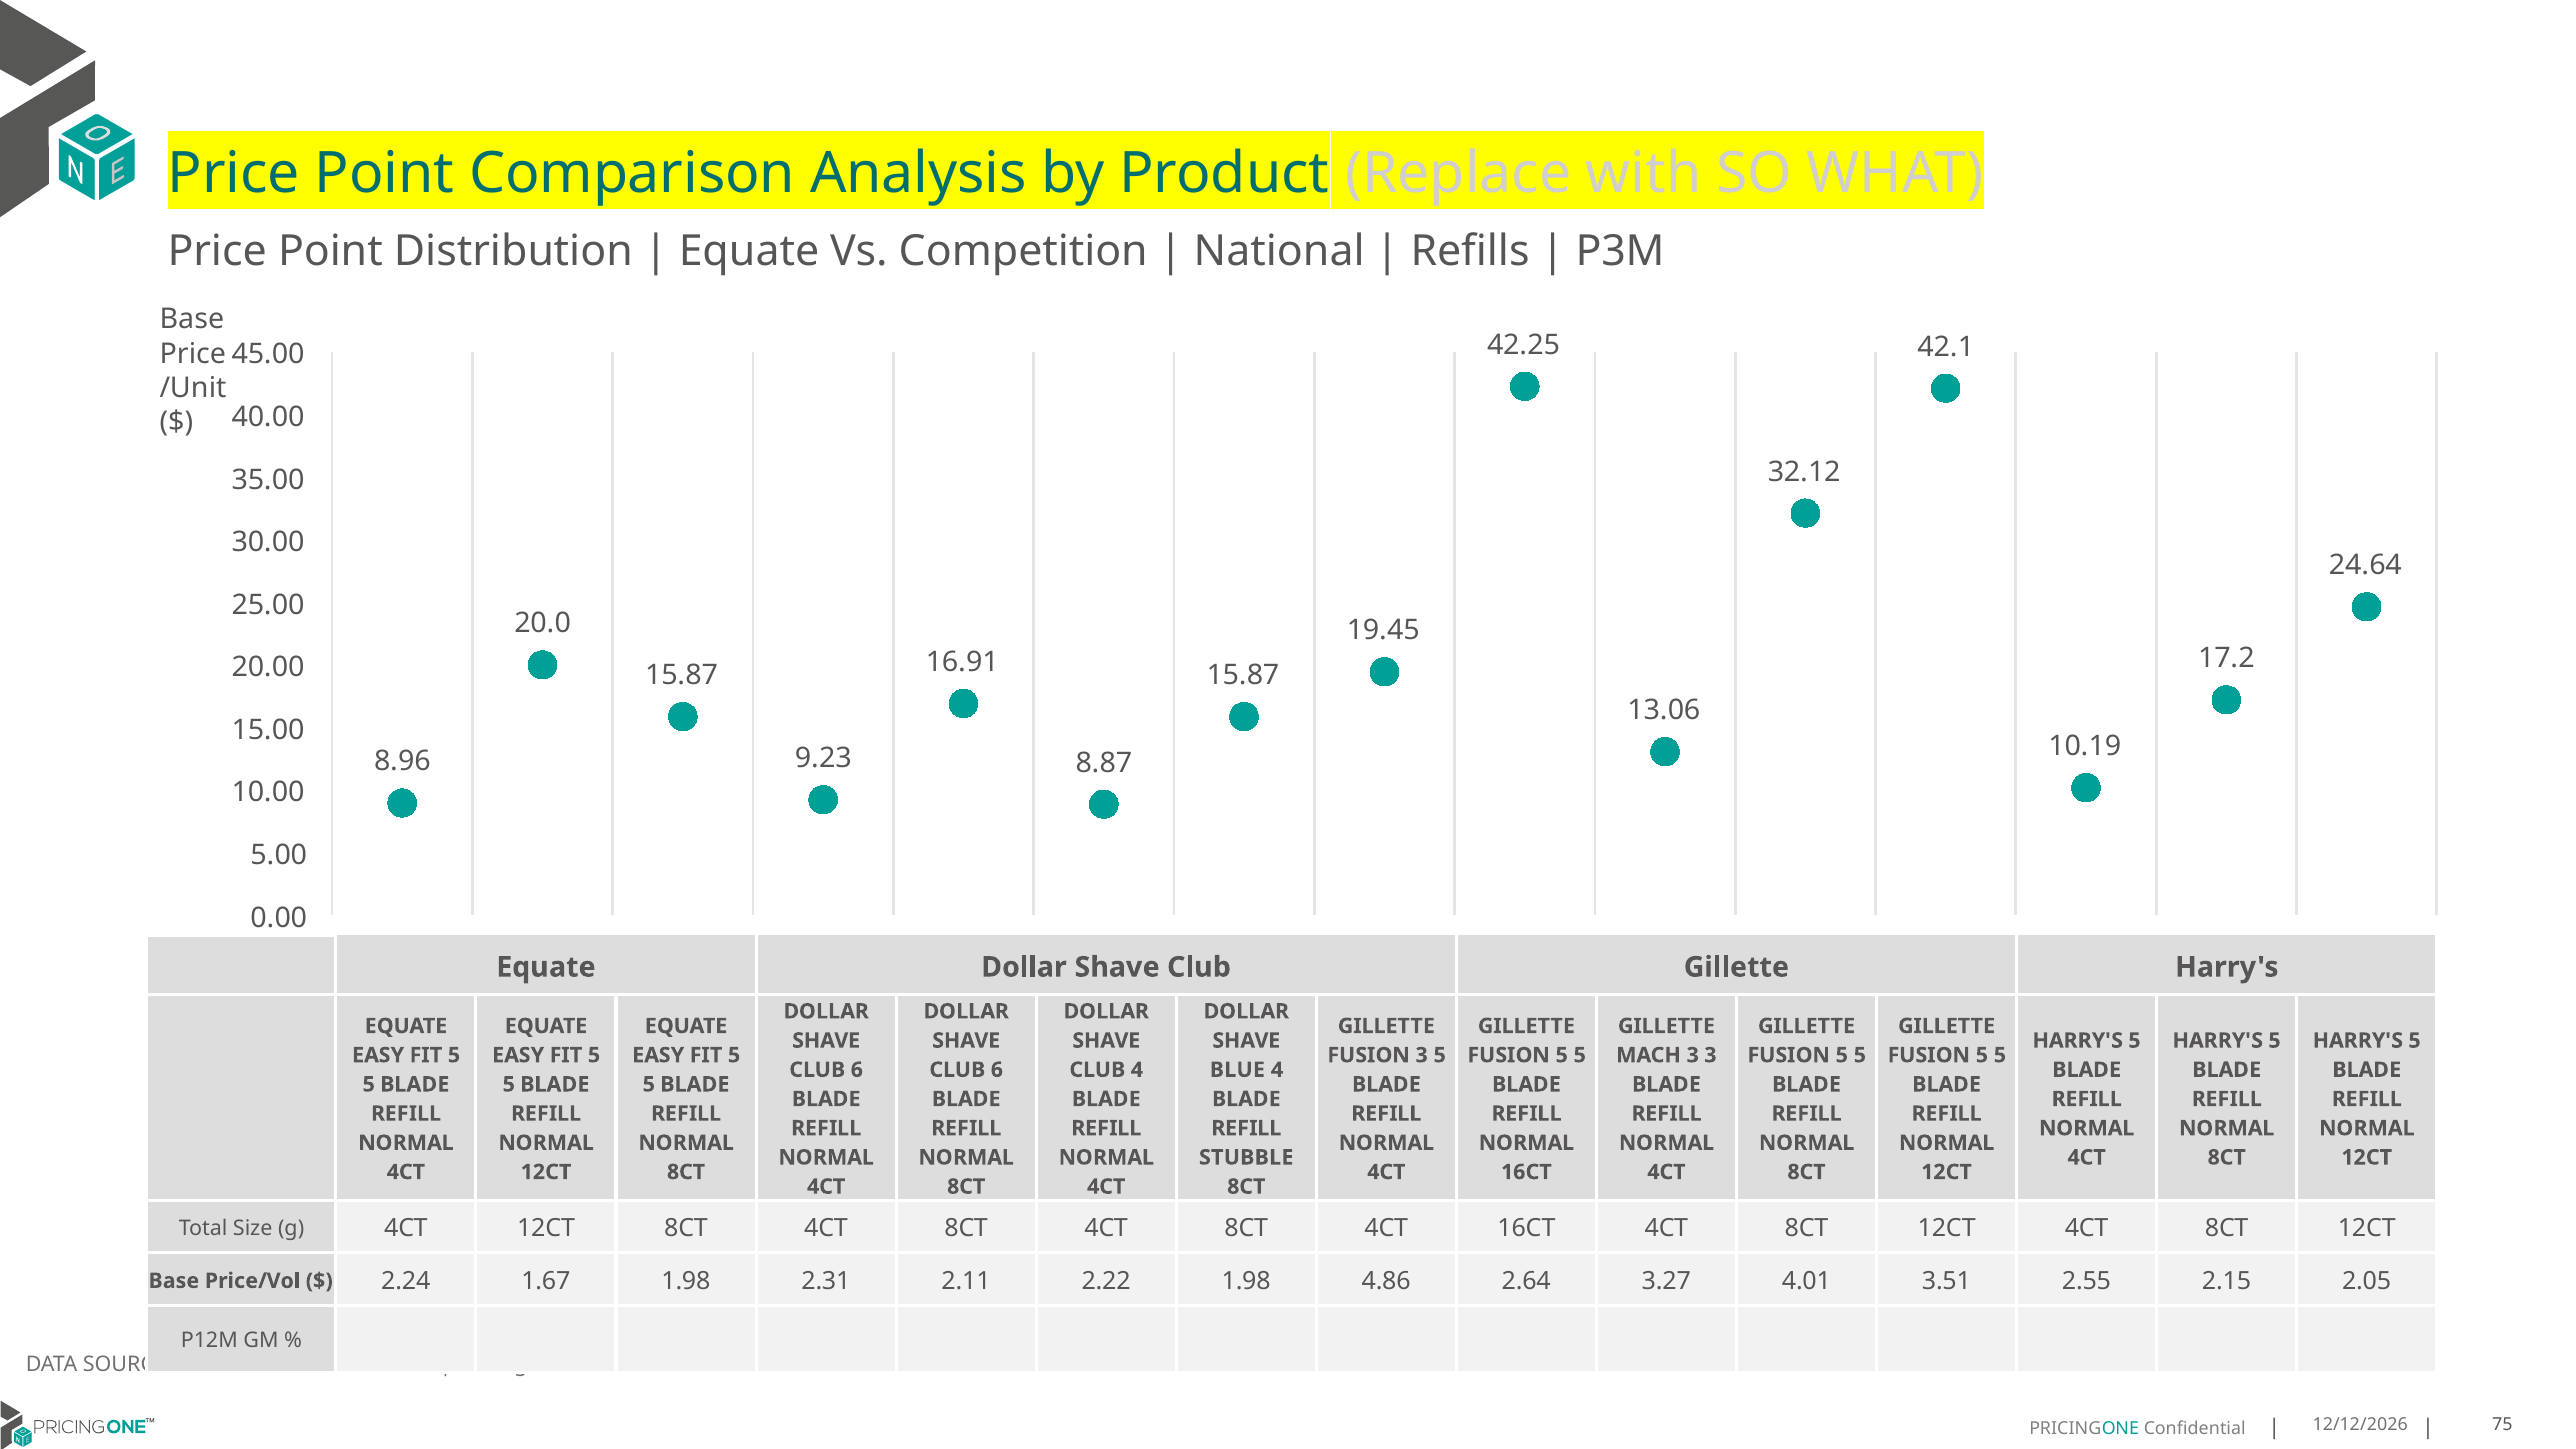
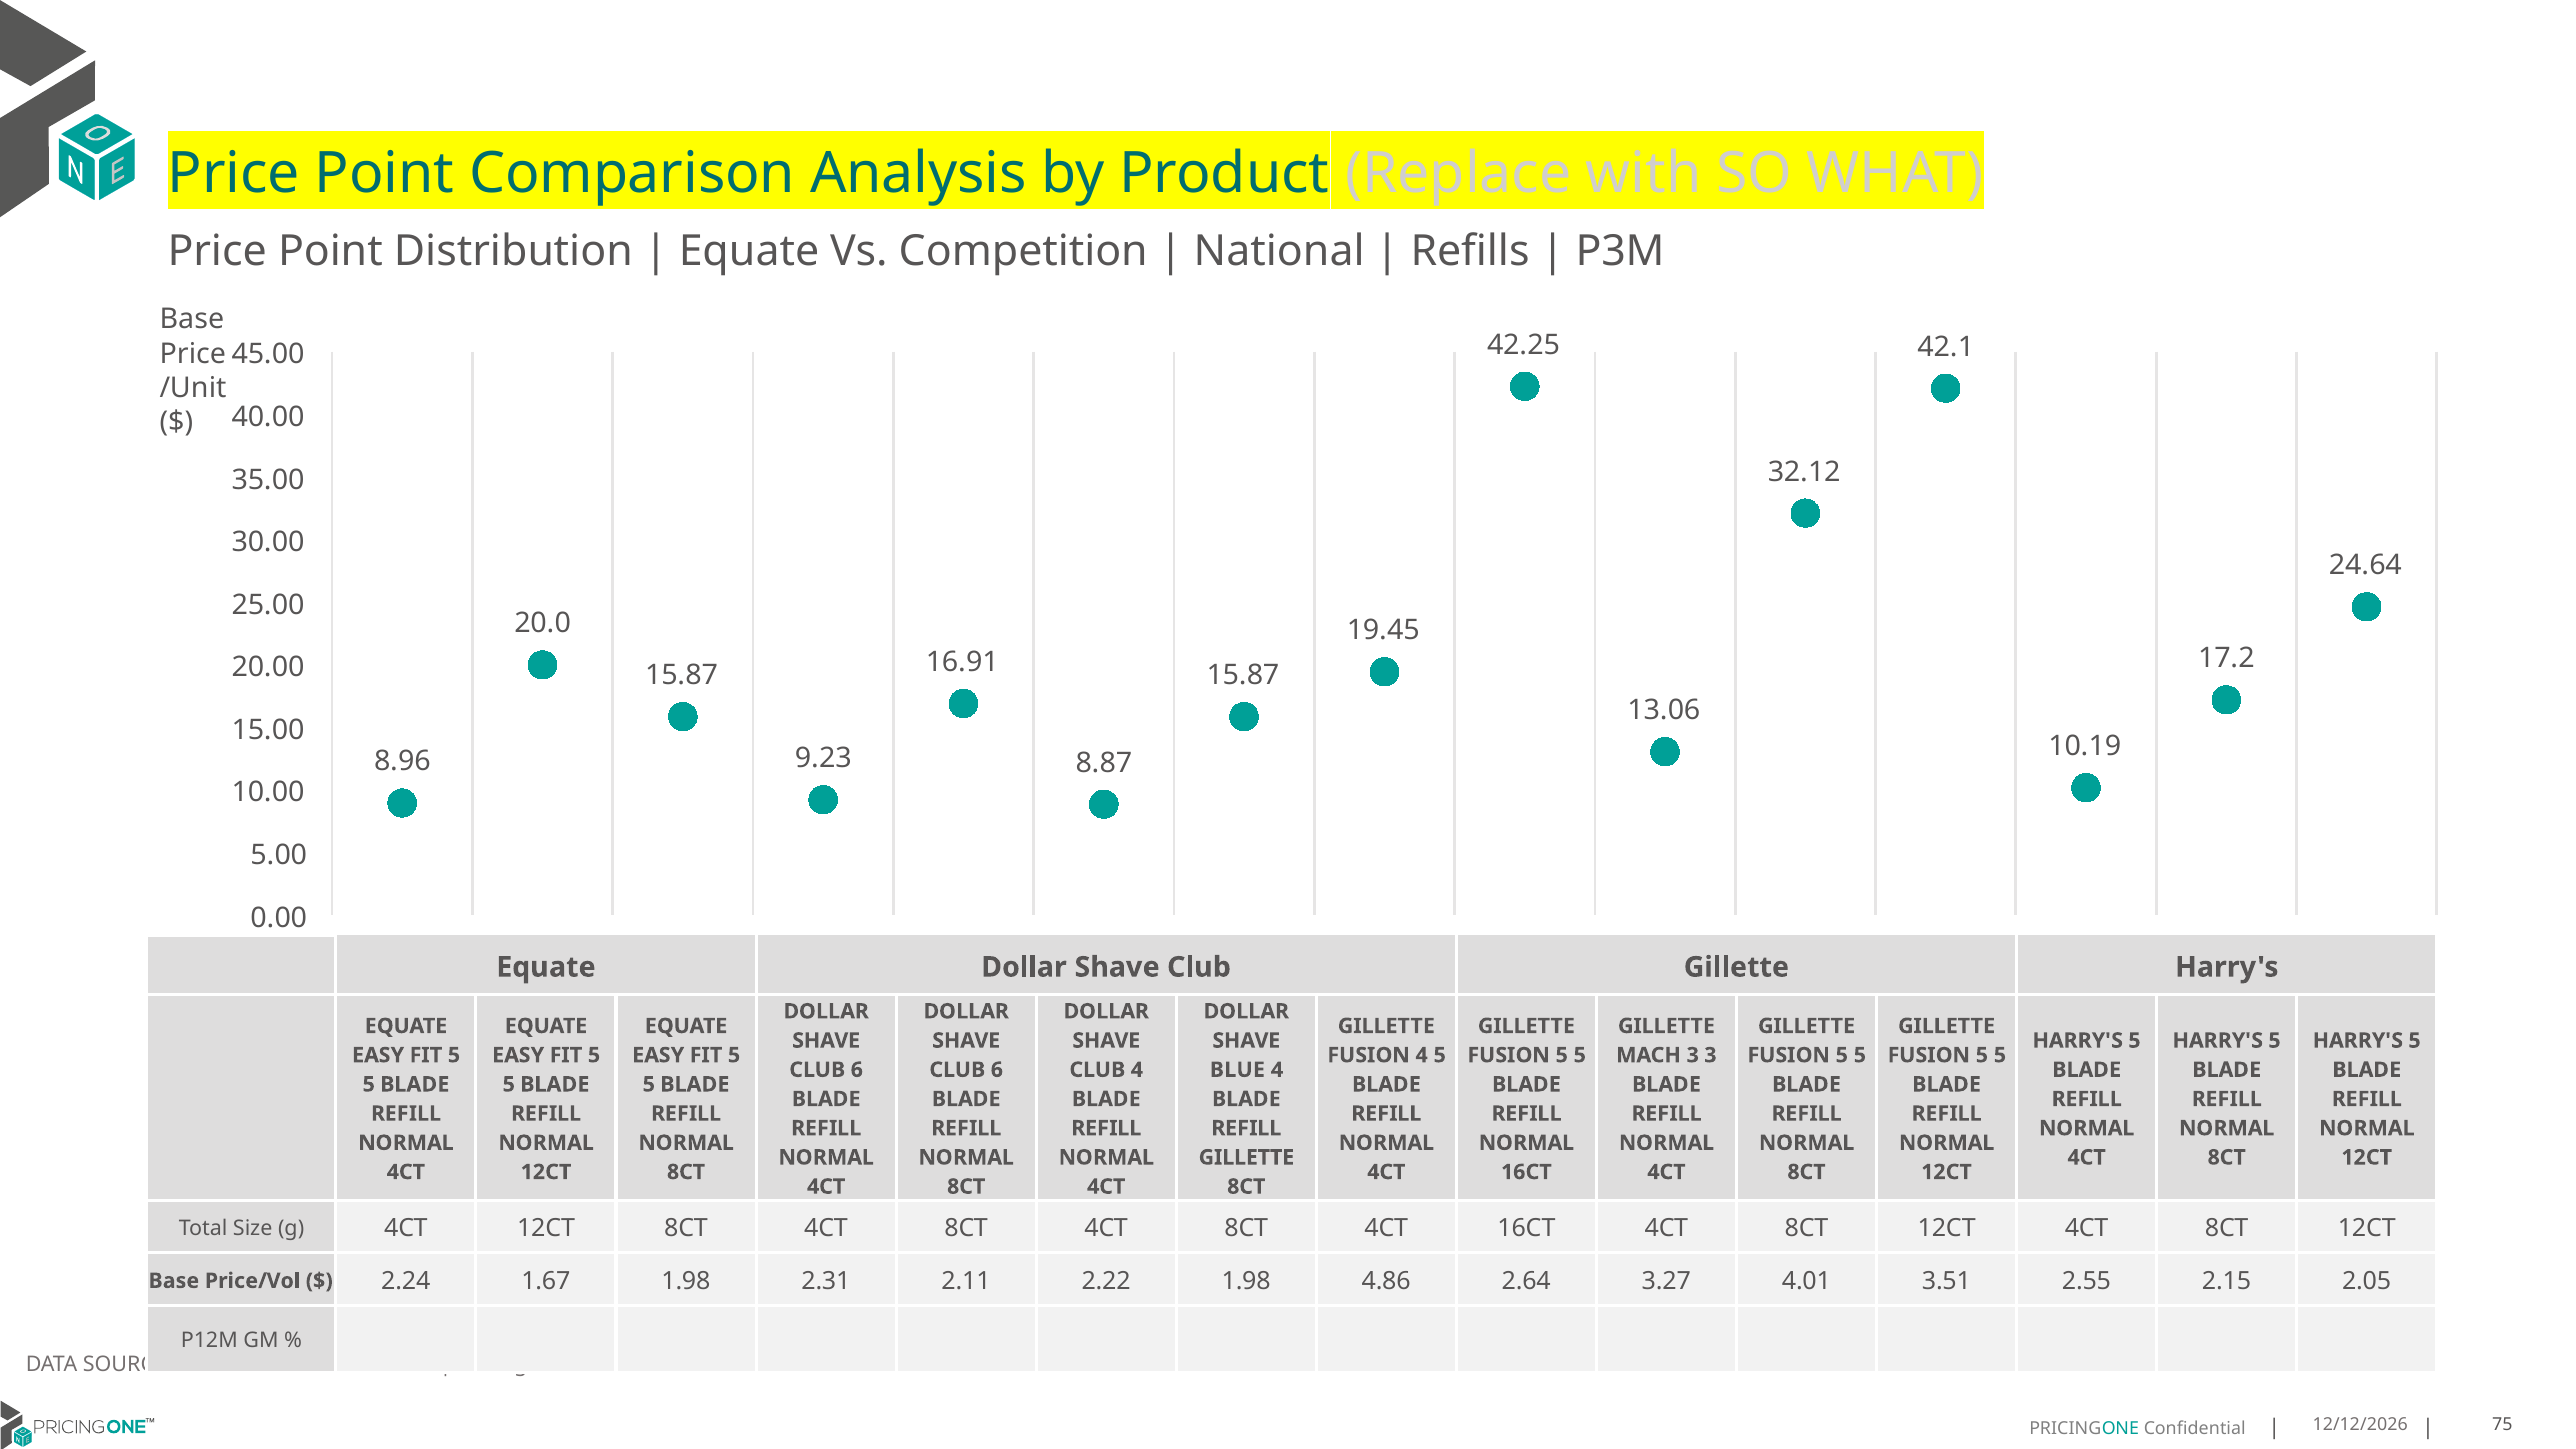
FUSION 3: 3 -> 4 (1422, 1055)
STUBBLE: STUBBLE -> GILLETTE (1246, 1157)
